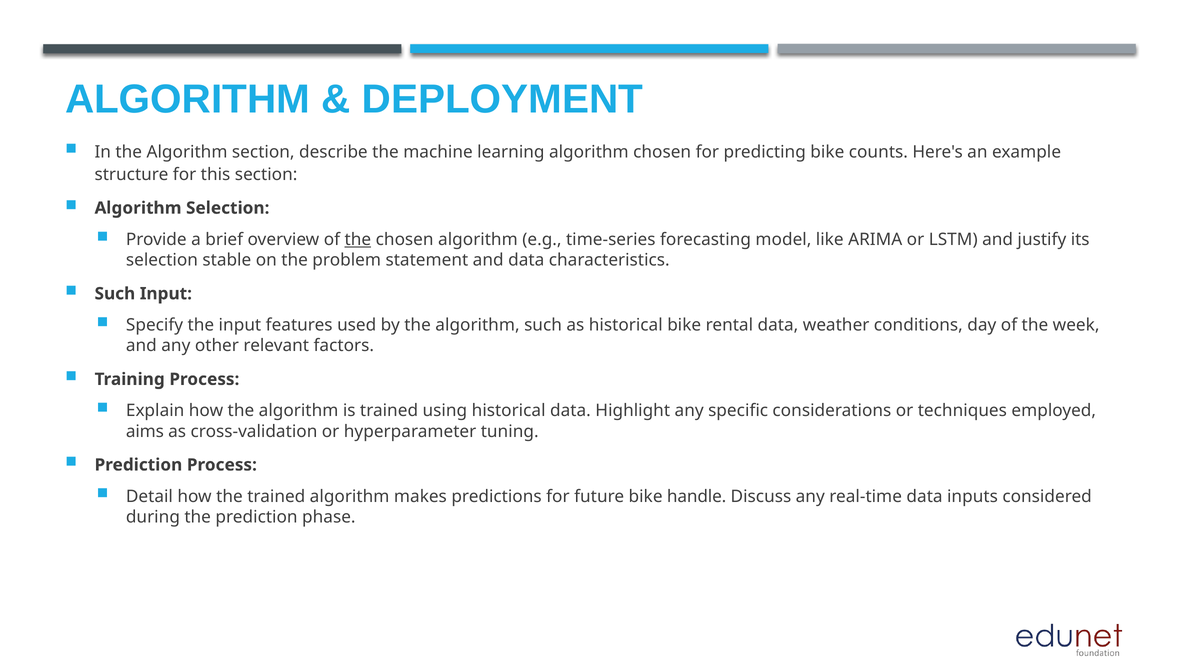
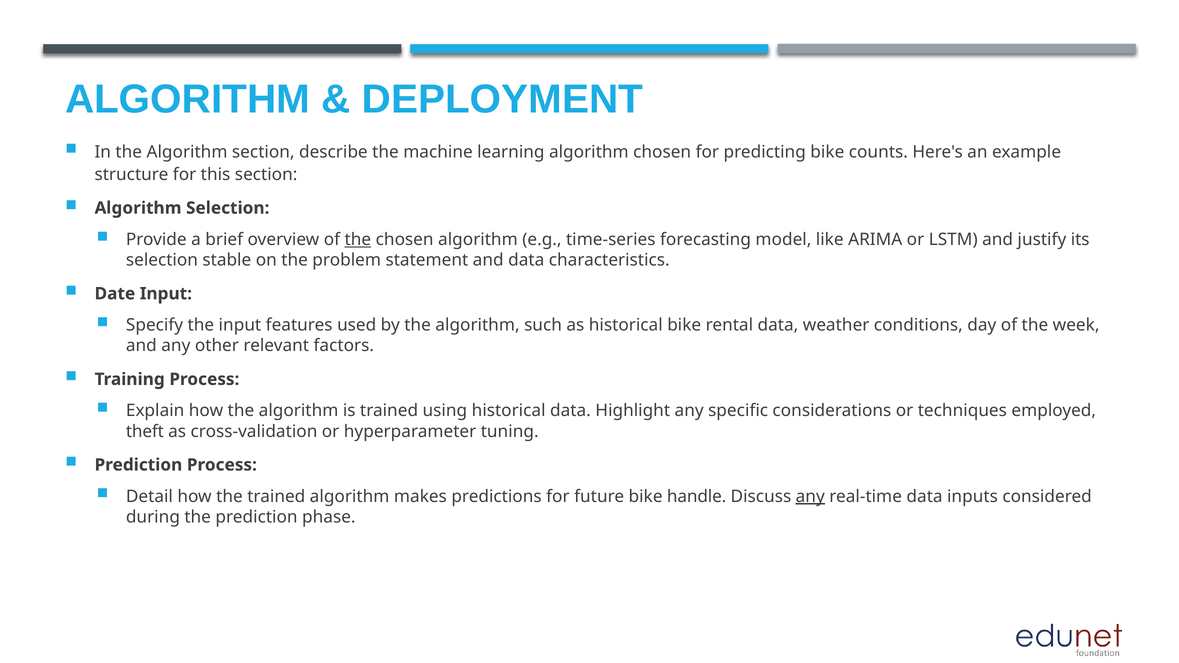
Such: Such -> Date (115, 294)
aims: aims -> theft (145, 432)
any underline: none -> present (810, 496)
